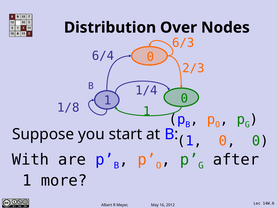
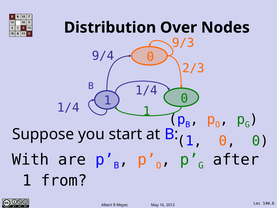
6/3: 6/3 -> 9/3 (183, 43)
6/4: 6/4 -> 9/4 (103, 56)
1/8: 1/8 -> 1/4 (68, 107)
more: more -> from (64, 180)
